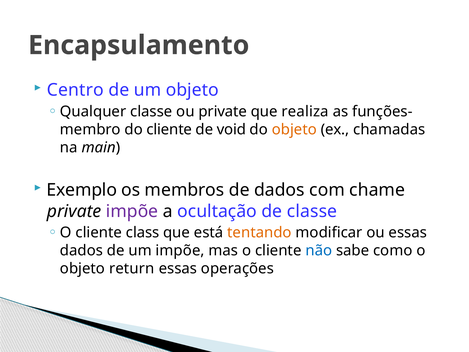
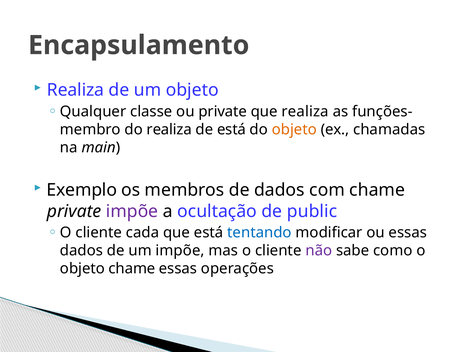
Centro: Centro -> Realiza (76, 90)
do cliente: cliente -> realiza (169, 130)
de void: void -> está (232, 130)
de classe: classe -> public (312, 211)
class: class -> cada (143, 233)
tentando colour: orange -> blue (259, 233)
não colour: blue -> purple (319, 251)
objeto return: return -> chame (132, 268)
